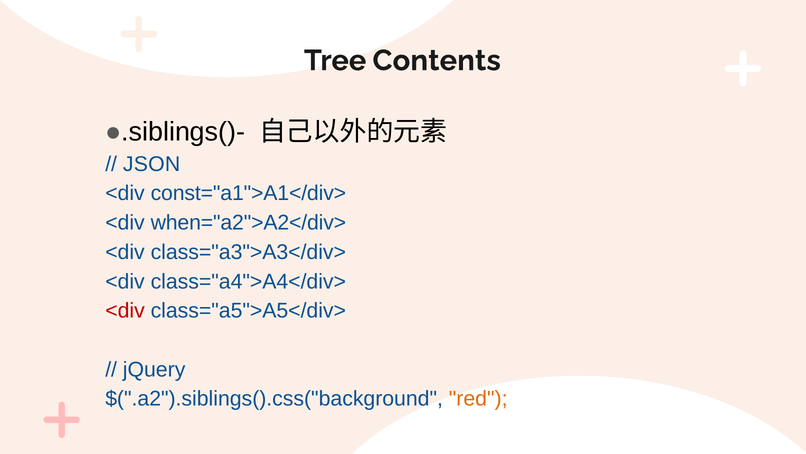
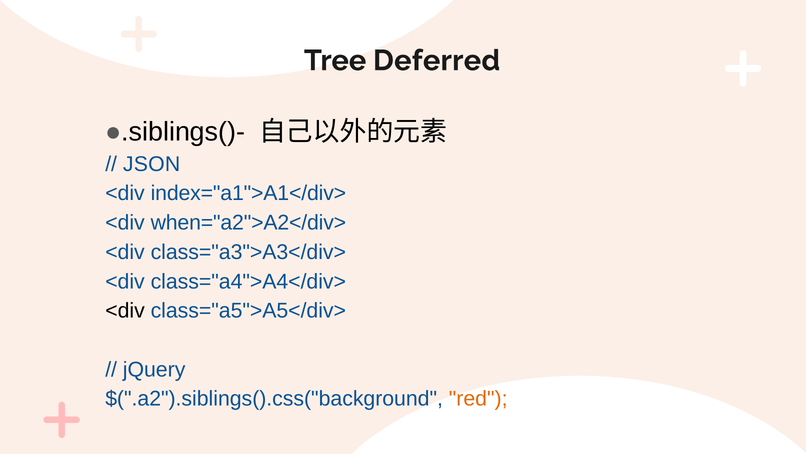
Contents: Contents -> Deferred (437, 60)
const="a1">A1</div>: const="a1">A1</div> -> index="a1">A1</div> (248, 193)
<div colour: red -> black (125, 310)
